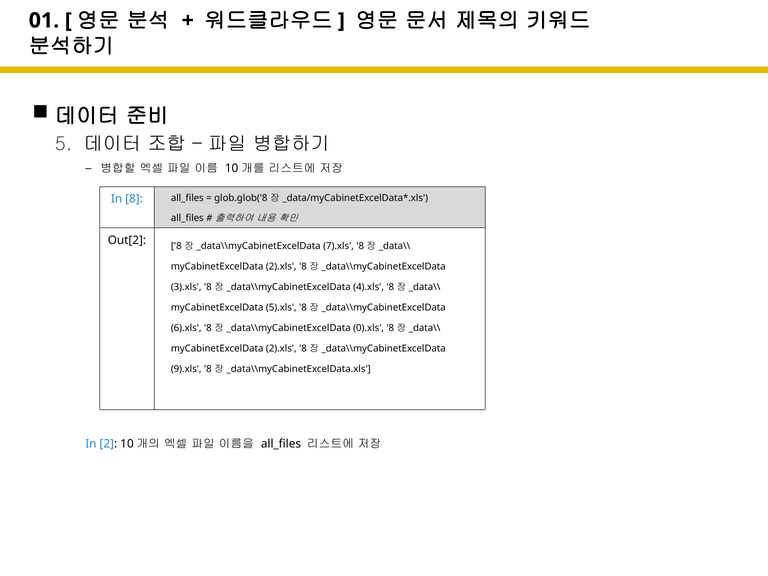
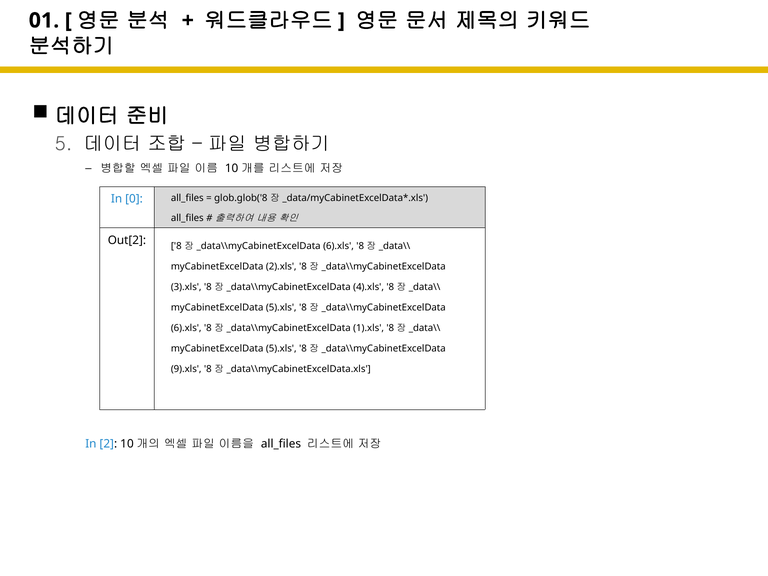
In 8: 8 -> 0 (134, 199)
7).xls: 7).xls -> 6).xls (339, 246)
0).xls: 0).xls -> 1).xls (369, 328)
2).xls: 2).xls -> 5).xls (281, 349)
